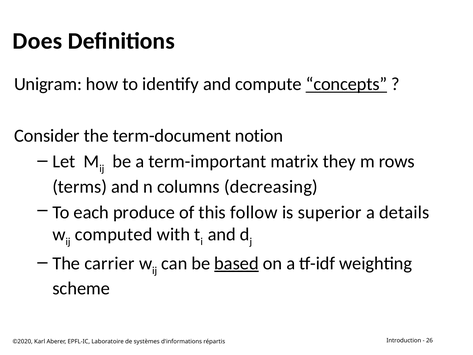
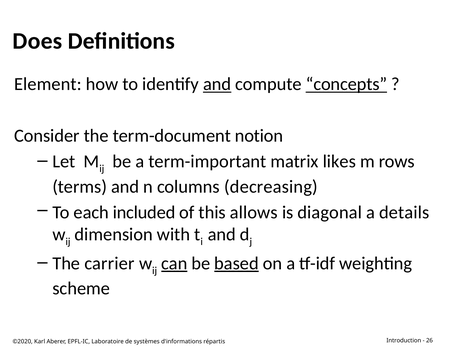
Unigram: Unigram -> Element (48, 84)
and underline: none -> present (217, 84)
they: they -> likes (339, 161)
produce: produce -> included (144, 212)
follow: follow -> allows (254, 212)
superior: superior -> diagonal (330, 212)
computed: computed -> dimension (114, 234)
can underline: none -> present (174, 263)
